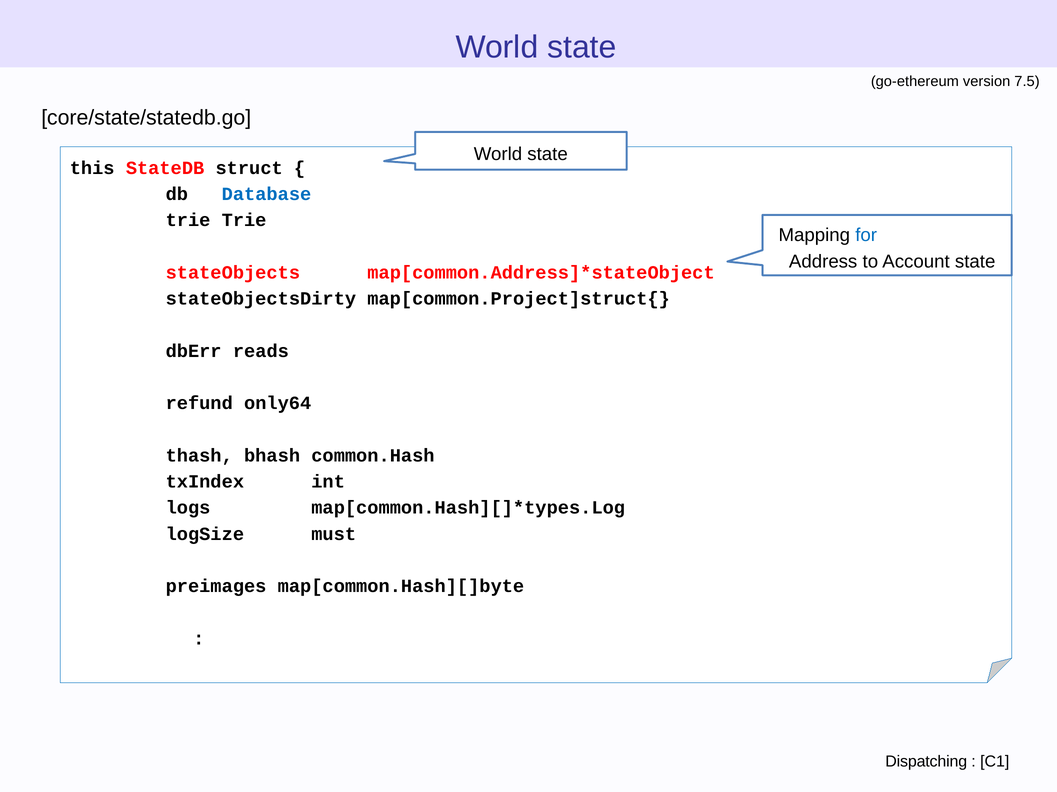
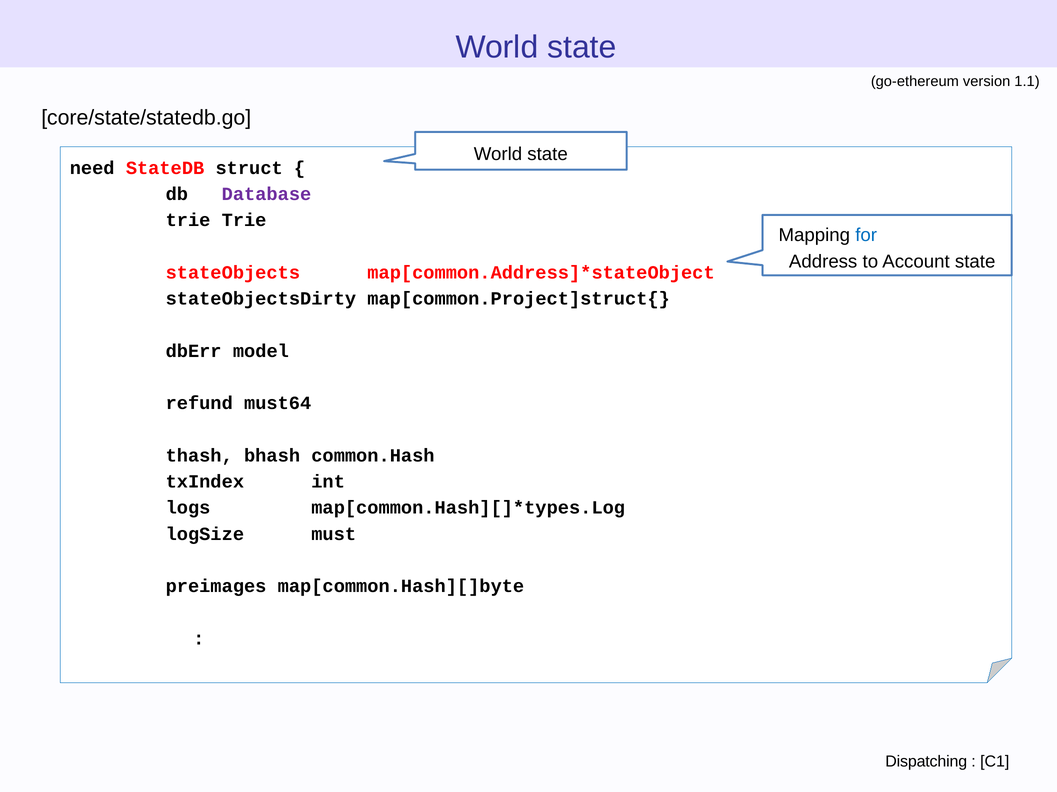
7.5: 7.5 -> 1.1 (1027, 82)
this: this -> need (92, 168)
Database colour: blue -> purple (266, 194)
reads: reads -> model (261, 351)
only64: only64 -> must64 (278, 404)
